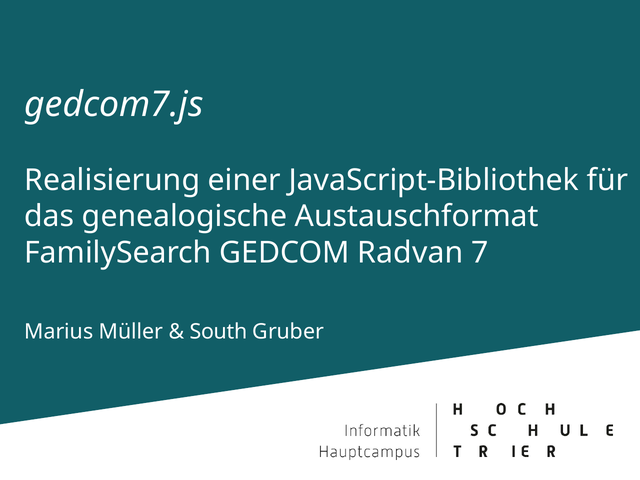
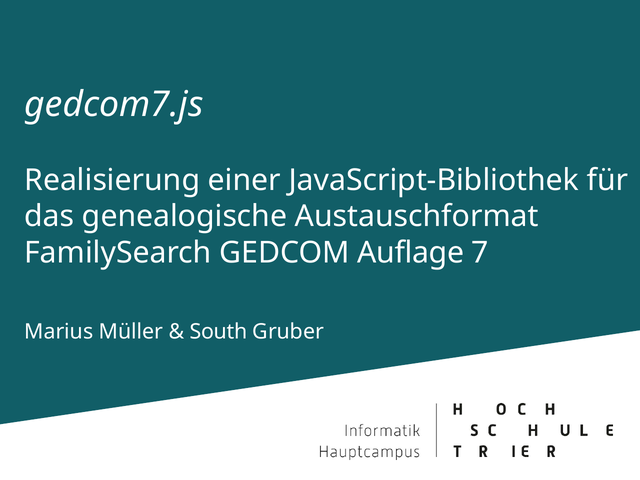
Radvan: Radvan -> Auflage (411, 253)
